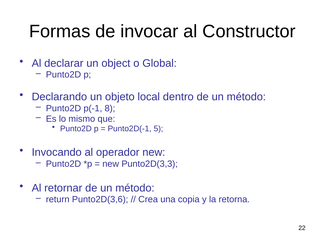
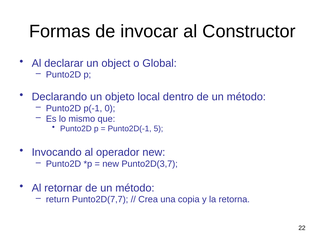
8: 8 -> 0 (110, 108)
Punto2D(3,3: Punto2D(3,3 -> Punto2D(3,7 (150, 164)
Punto2D(3,6: Punto2D(3,6 -> Punto2D(7,7 (100, 199)
